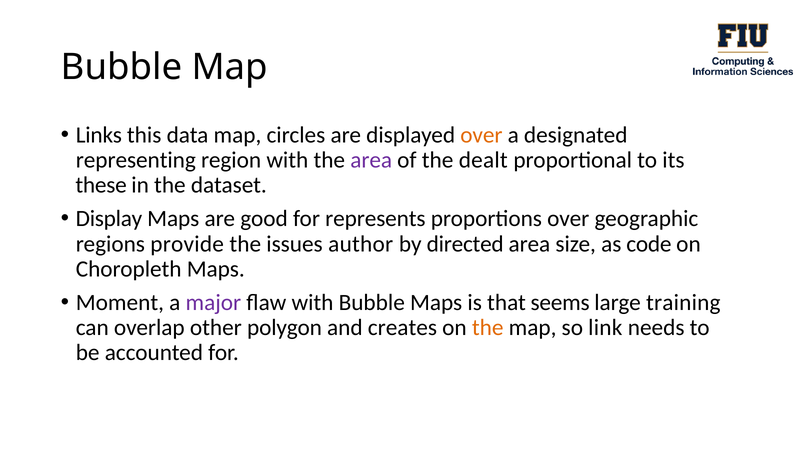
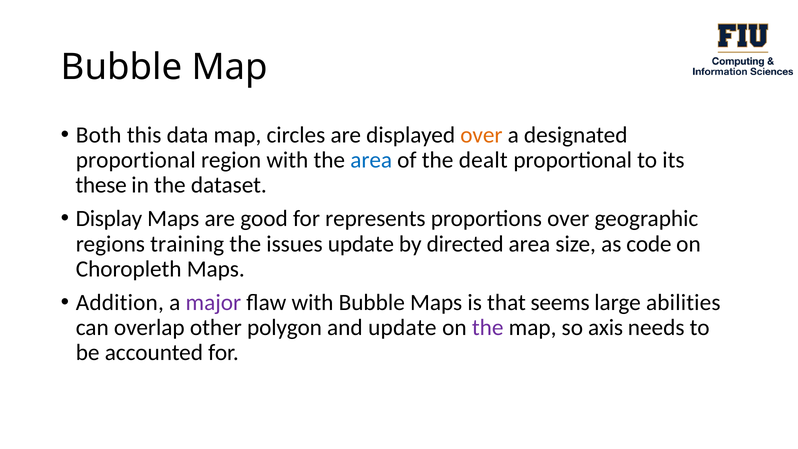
Links: Links -> Both (99, 135)
representing: representing -> proportional (136, 160)
area colour: purple -> blue (371, 160)
provide: provide -> training (187, 244)
issues author: author -> update (361, 244)
Moment: Moment -> Addition (120, 302)
training: training -> abilities (683, 302)
and creates: creates -> update (402, 328)
the colour: orange -> purple (488, 328)
link: link -> axis (606, 328)
